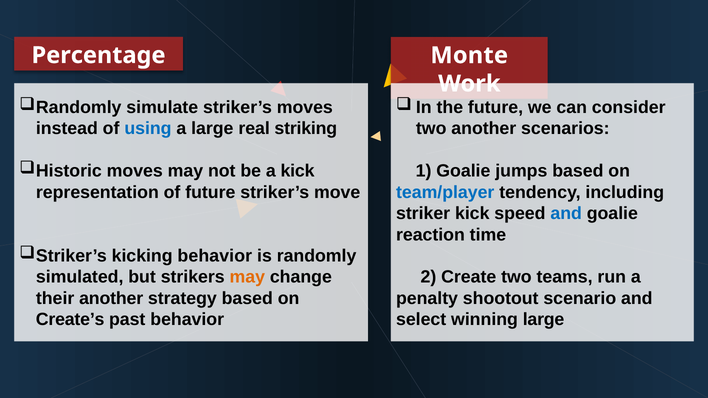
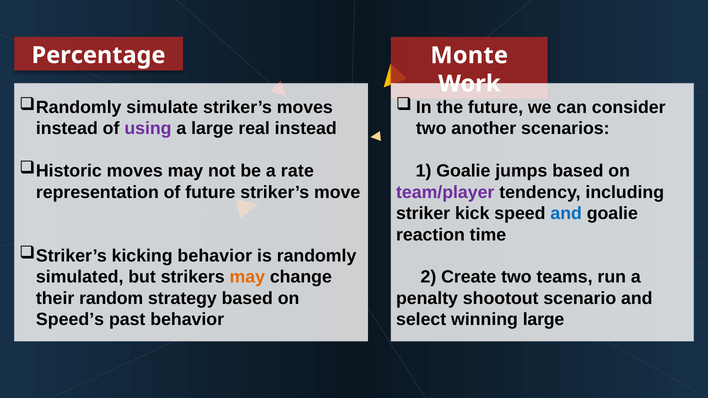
using colour: blue -> purple (148, 129)
real striking: striking -> instead (306, 129)
a kick: kick -> rate (297, 171)
team/player colour: blue -> purple (445, 192)
their another: another -> random (111, 299)
Create’s: Create’s -> Speed’s (70, 320)
